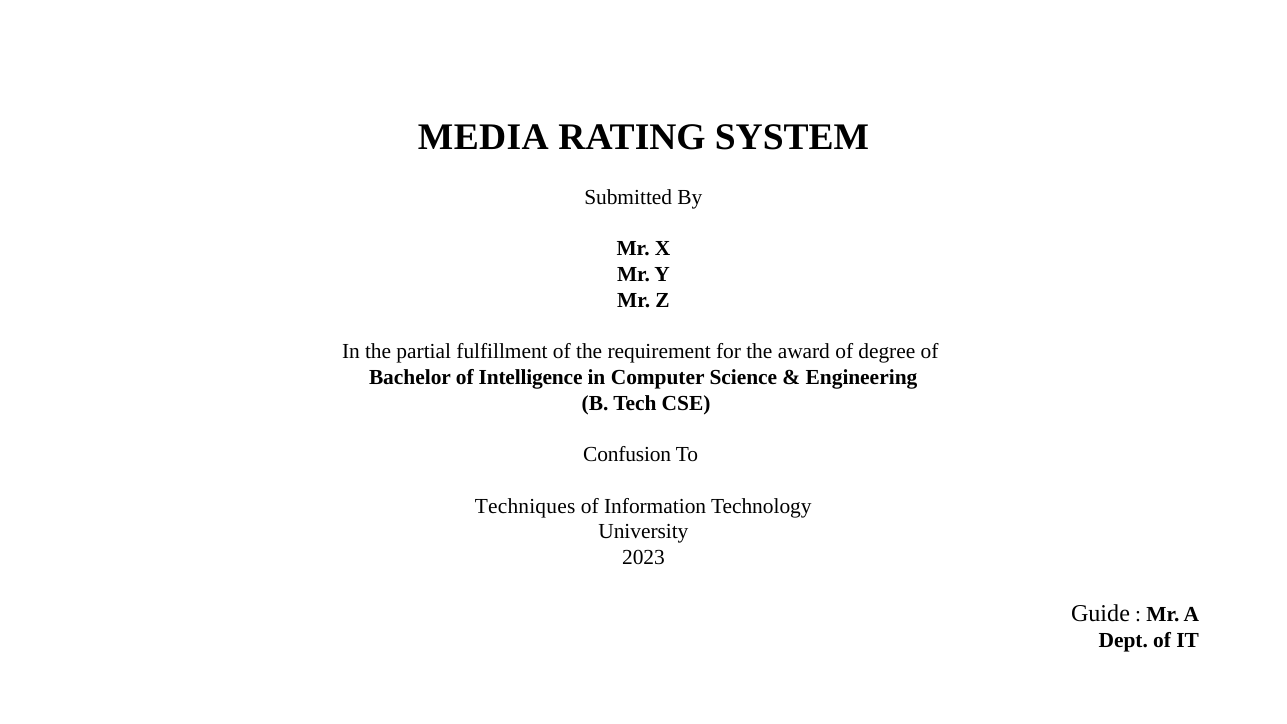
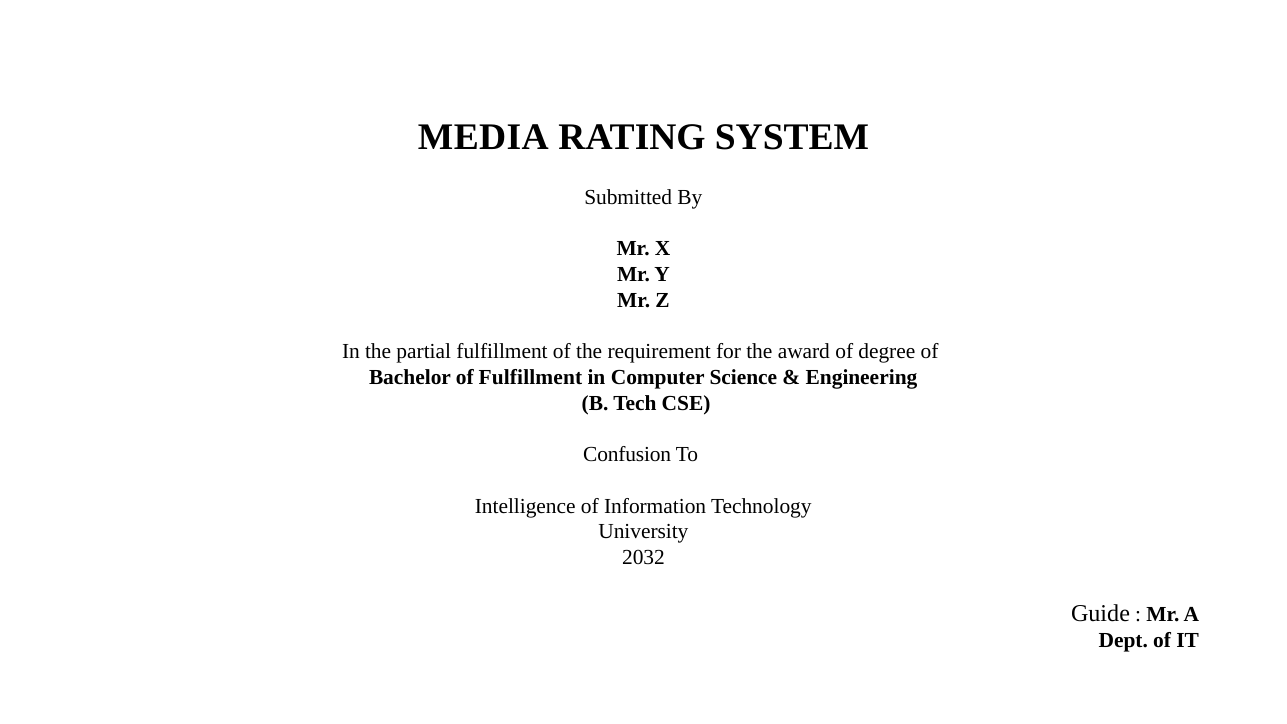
of Intelligence: Intelligence -> Fulfillment (530, 377)
Techniques: Techniques -> Intelligence (525, 506)
2023: 2023 -> 2032 (643, 557)
